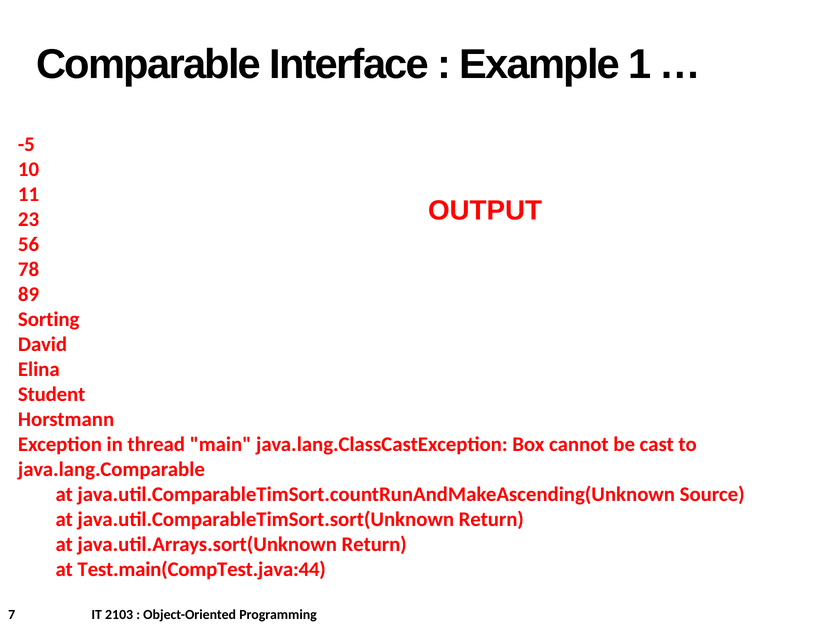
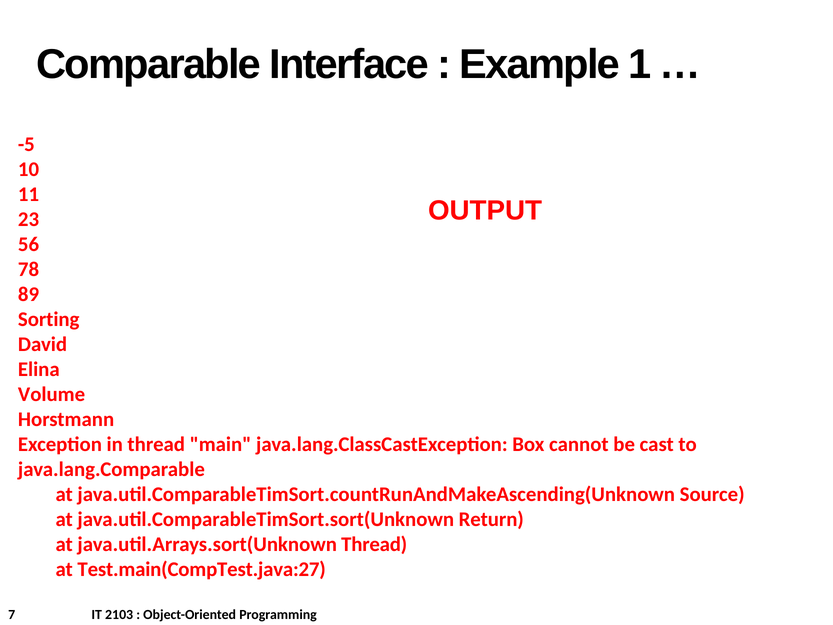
Student: Student -> Volume (52, 394)
java.util.Arrays.sort(Unknown Return: Return -> Thread (374, 544)
Test.main(CompTest.java:44: Test.main(CompTest.java:44 -> Test.main(CompTest.java:27 (202, 569)
